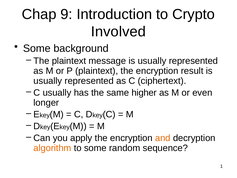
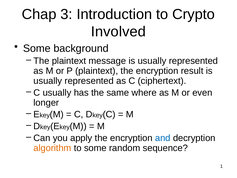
9: 9 -> 3 (66, 14)
higher: higher -> where (144, 93)
and colour: orange -> blue (163, 138)
